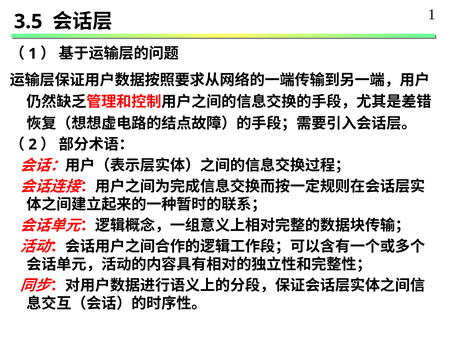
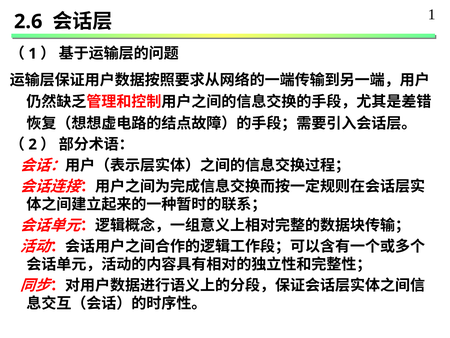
3.5: 3.5 -> 2.6 (28, 22)
